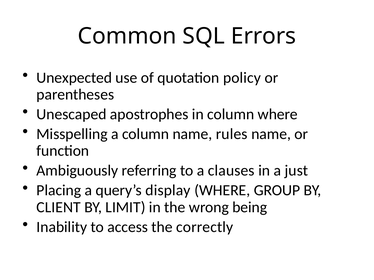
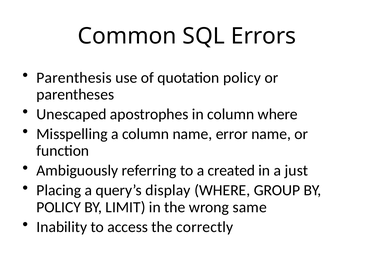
Unexpected: Unexpected -> Parenthesis (74, 78)
rules: rules -> error (232, 134)
clauses: clauses -> created (231, 171)
CLIENT: CLIENT -> POLICY (59, 208)
being: being -> same (250, 208)
